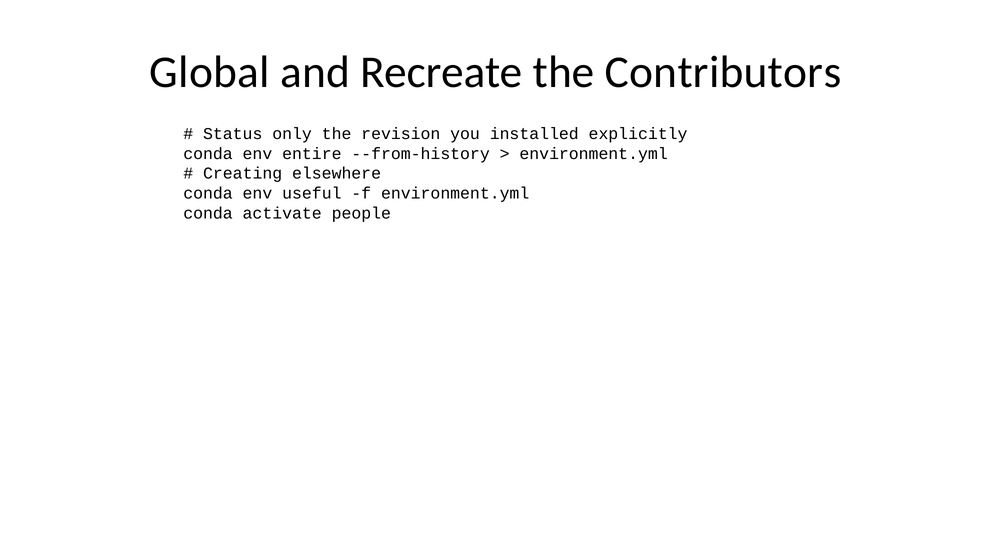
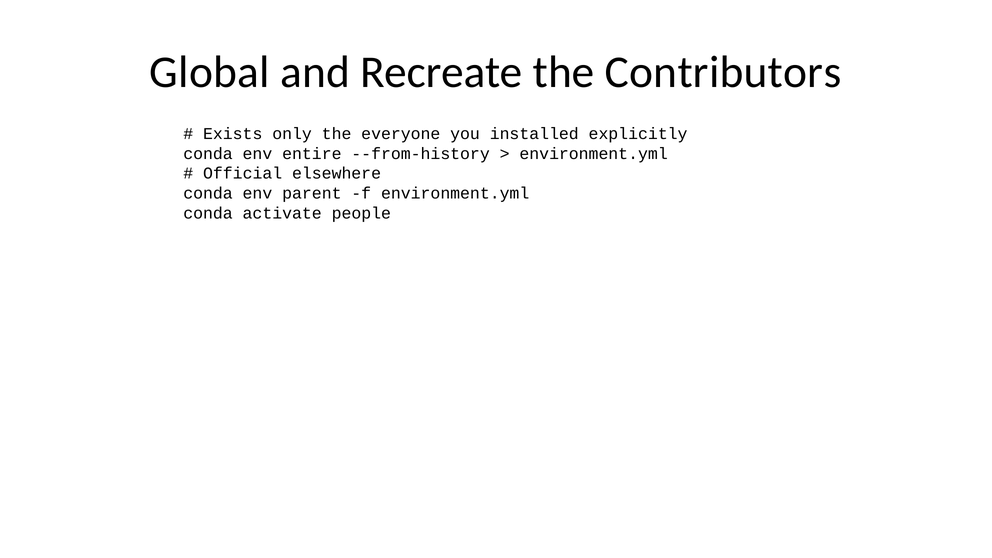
Status: Status -> Exists (233, 134)
revision: revision -> everyone (401, 134)
Creating: Creating -> Official (243, 173)
useful: useful -> parent (312, 193)
